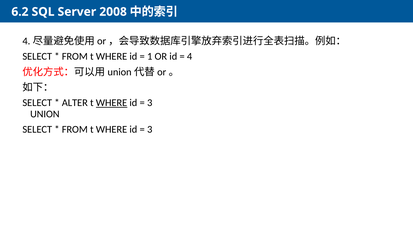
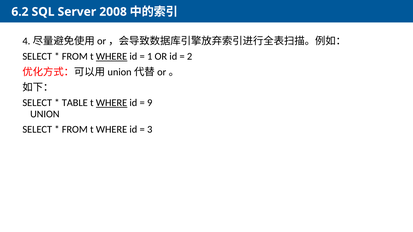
WHERE underline: none -> present (112, 57)
4: 4 -> 2 (190, 57)
ALTER: ALTER -> TABLE (75, 103)
3: 3 -> 9 (150, 103)
